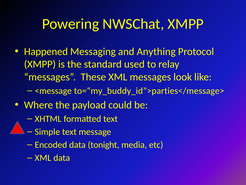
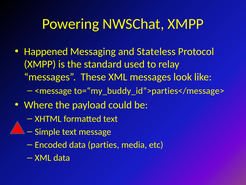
Anything: Anything -> Stateless (156, 51)
tonight: tonight -> parties (103, 144)
